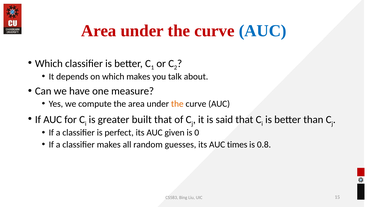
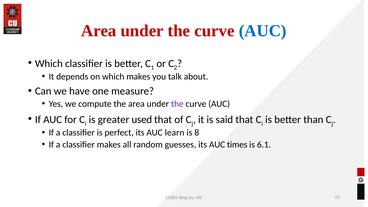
the colour: orange -> purple (177, 104)
built: built -> used (142, 120)
given: given -> learn (175, 133)
0: 0 -> 8 (197, 133)
0.8: 0.8 -> 6.1 (264, 144)
